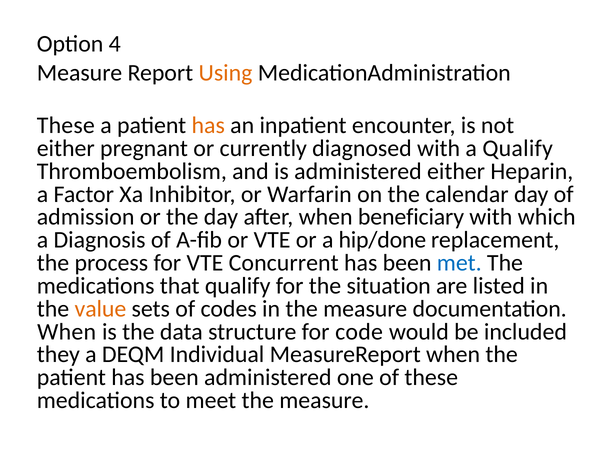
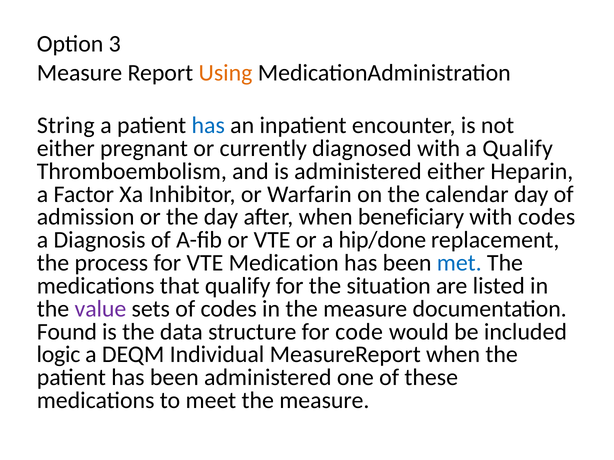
4: 4 -> 3 (115, 44)
These: These -> String (66, 126)
has colour: orange -> blue (208, 126)
with which: which -> codes (547, 217)
Concurrent: Concurrent -> Medication (284, 263)
value colour: orange -> purple (100, 309)
When: When -> Found (67, 332)
they: they -> logic (58, 355)
